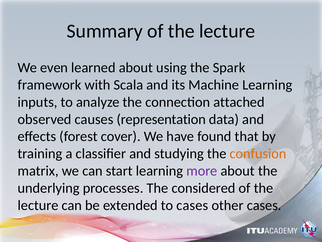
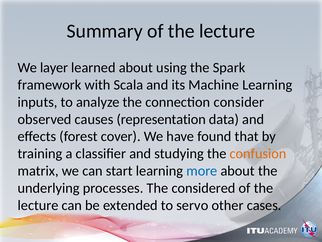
even: even -> layer (54, 68)
attached: attached -> consider (239, 102)
more colour: purple -> blue (202, 171)
to cases: cases -> servo (192, 205)
